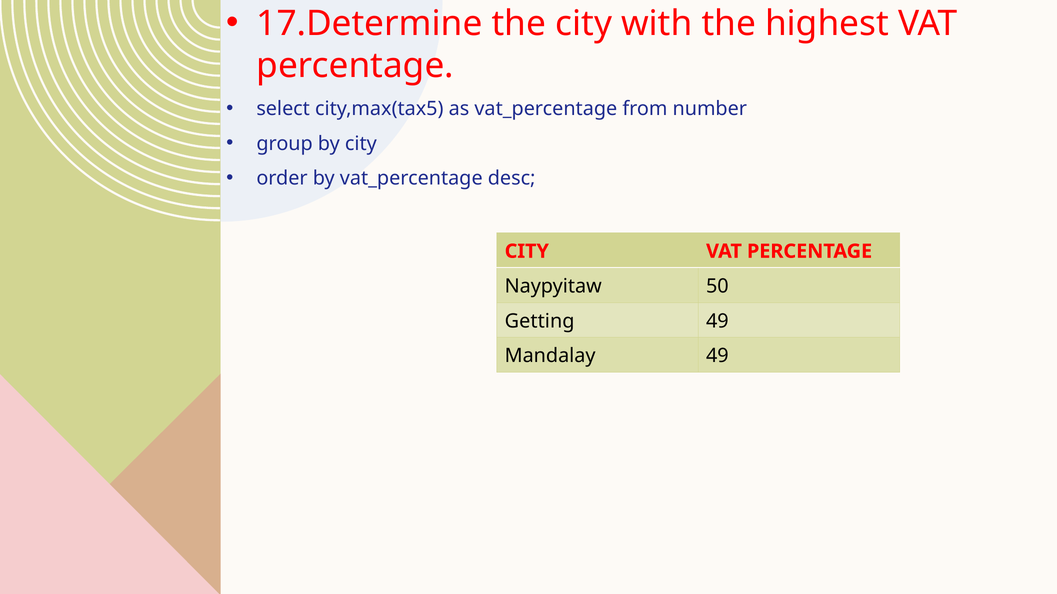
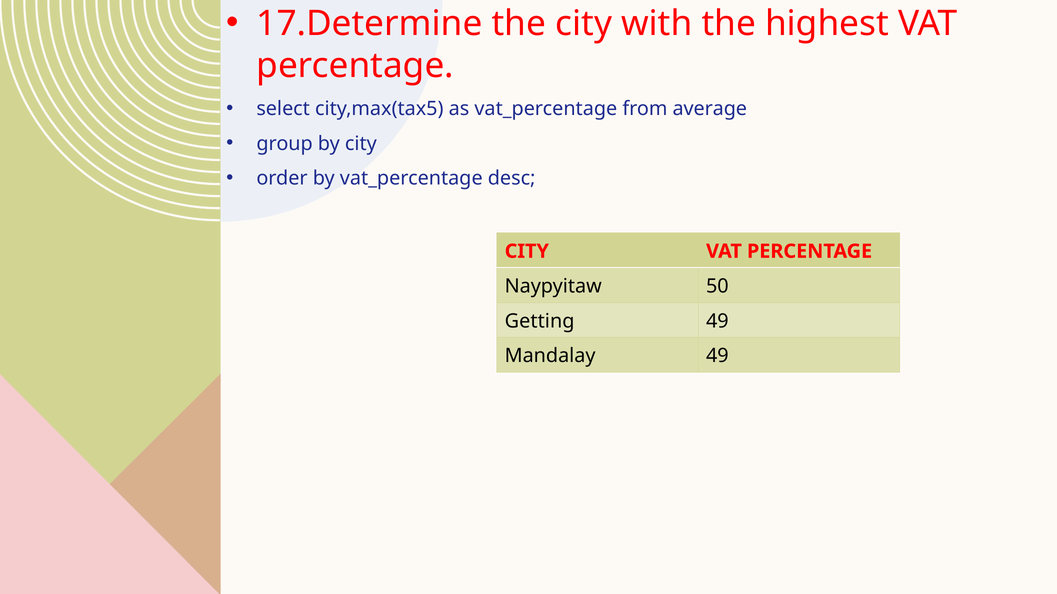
number: number -> average (710, 109)
